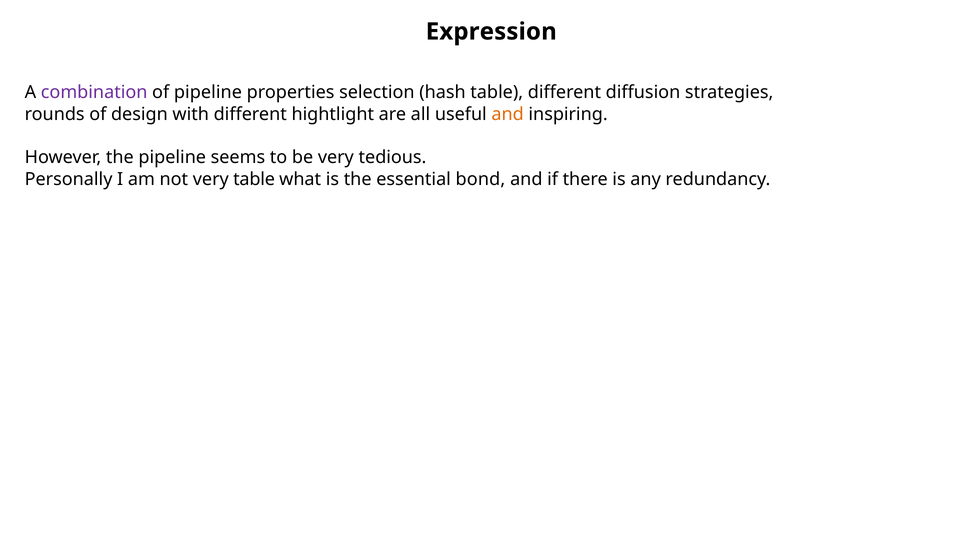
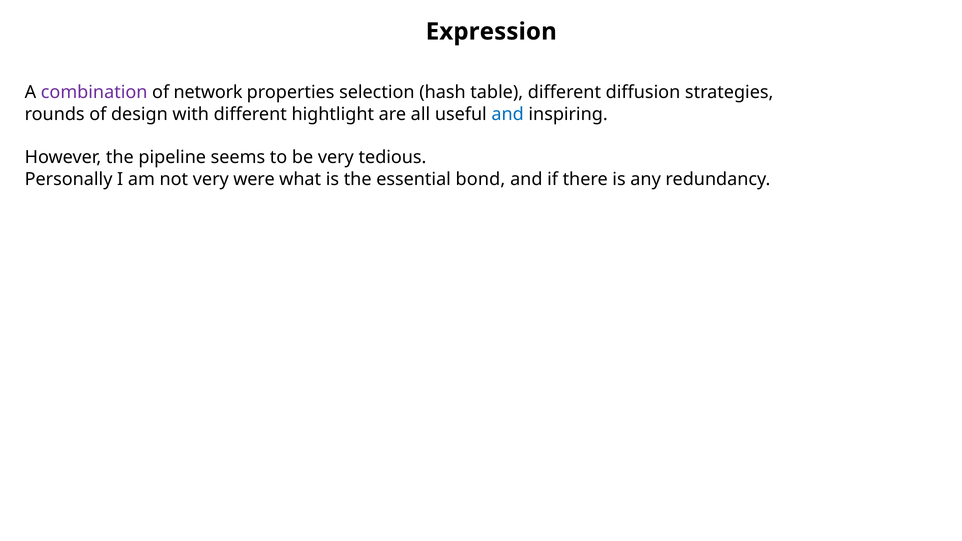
of pipeline: pipeline -> network (208, 93)
and colour: orange -> blue (508, 114)
very table: table -> were (254, 179)
